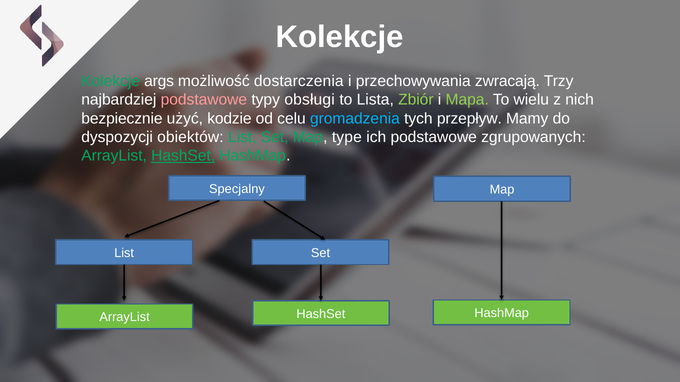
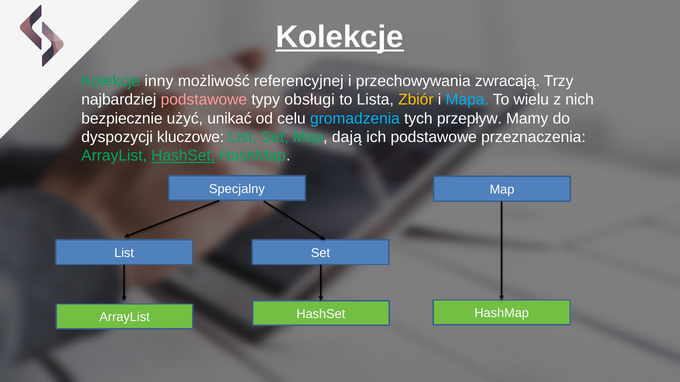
Kolekcje underline: none -> present (340, 37)
args: args -> inny (159, 81)
dostarczenia: dostarczenia -> referencyjnej (299, 81)
Zbiór colour: light green -> yellow (416, 100)
Mapa colour: light green -> light blue (467, 100)
kodzie: kodzie -> unikać (229, 119)
obiektów: obiektów -> kluczowe (191, 137)
type: type -> dają (347, 137)
zgrupowanych: zgrupowanych -> przeznaczenia (533, 137)
